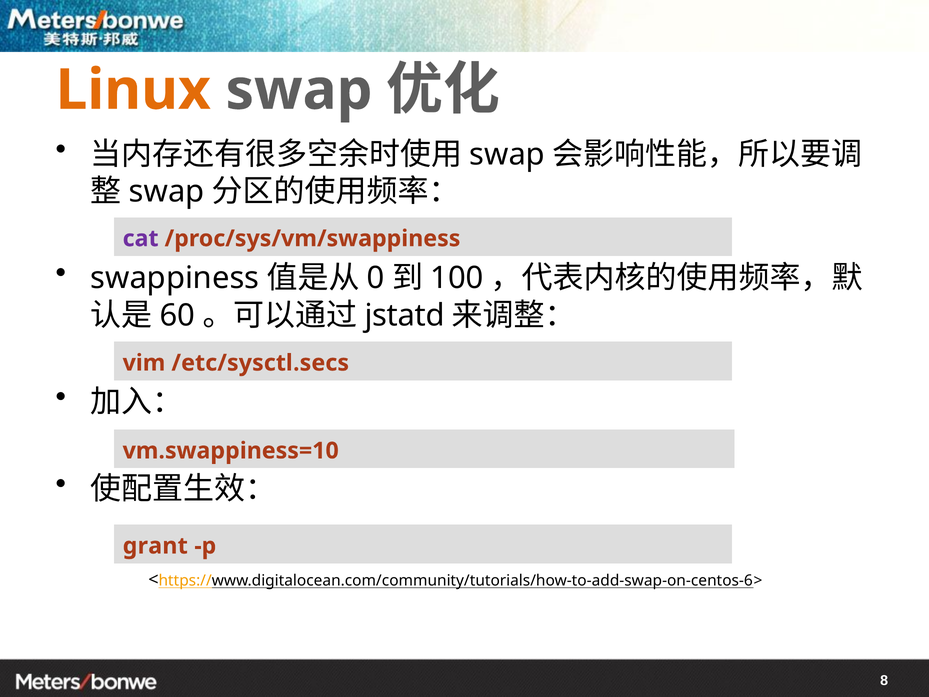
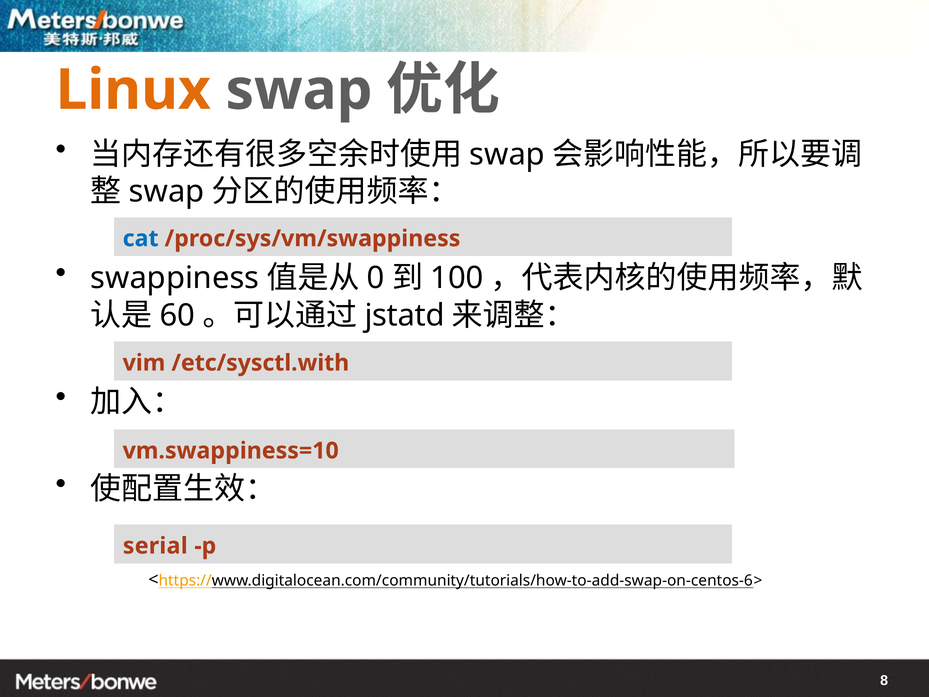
cat colour: purple -> blue (141, 238)
/etc/sysctl.secs: /etc/sysctl.secs -> /etc/sysctl.with (260, 363)
grant: grant -> serial (155, 546)
